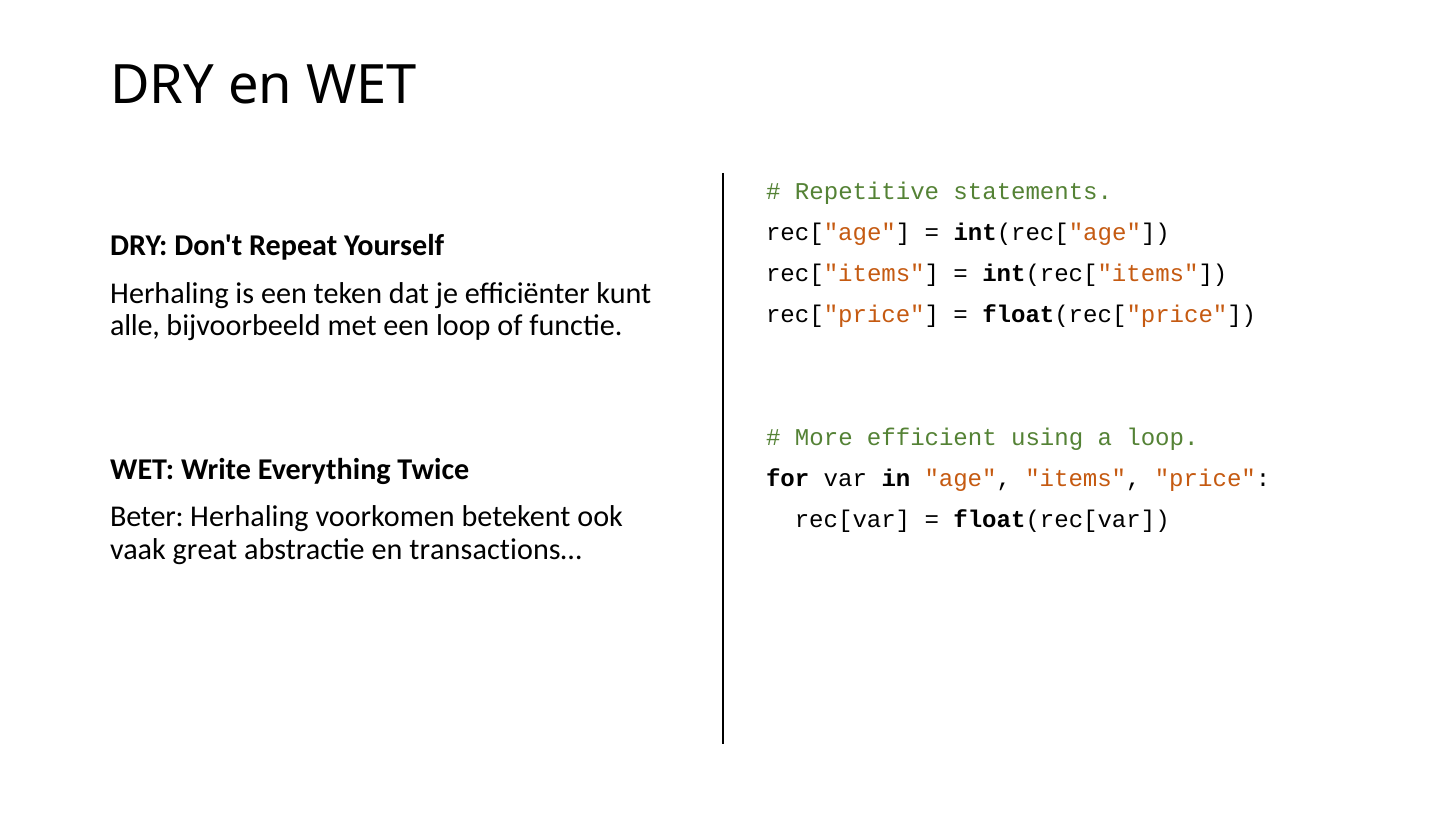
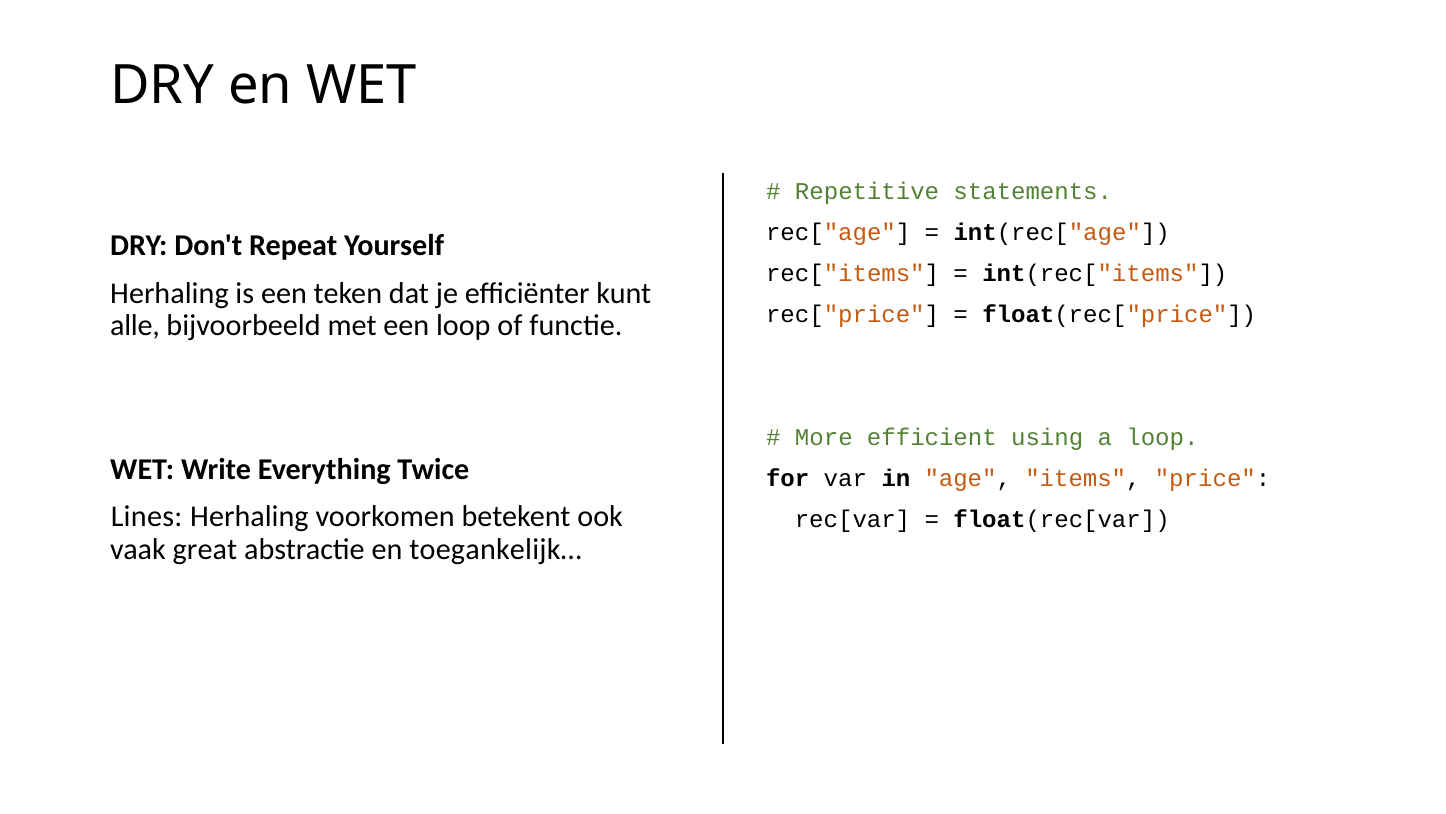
Beter: Beter -> Lines (147, 516)
transactions…: transactions… -> toegankelijk… (495, 549)
